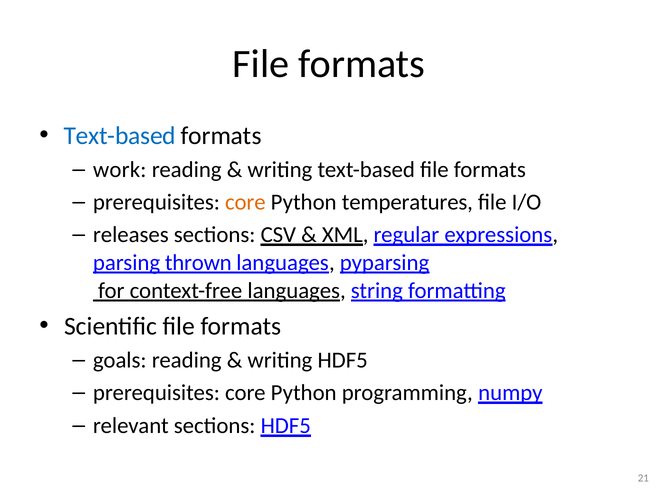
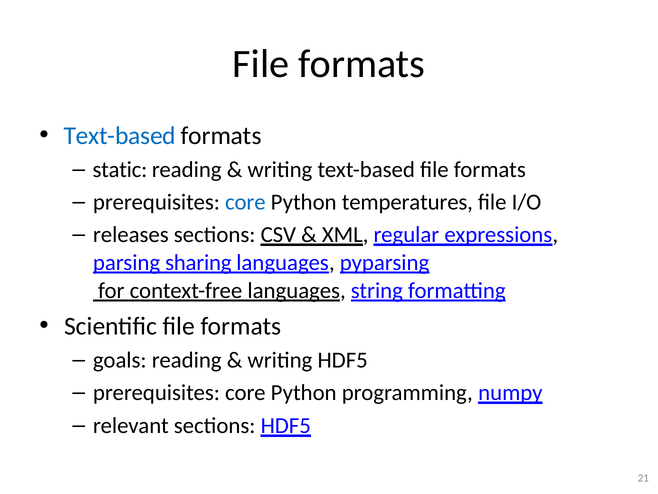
work: work -> static (120, 170)
core colour: orange -> blue (245, 202)
thrown: thrown -> sharing (198, 263)
